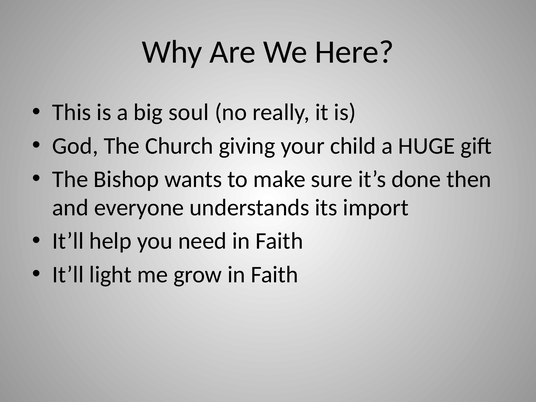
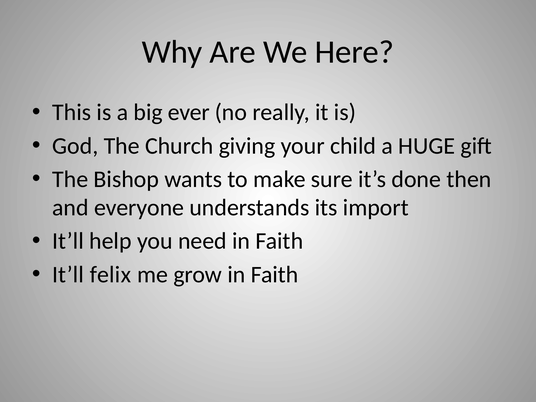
soul: soul -> ever (189, 112)
light: light -> felix (110, 274)
